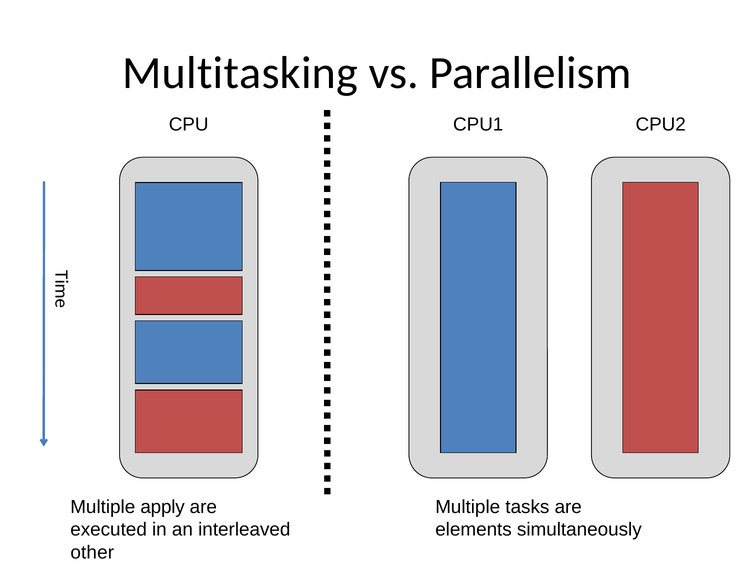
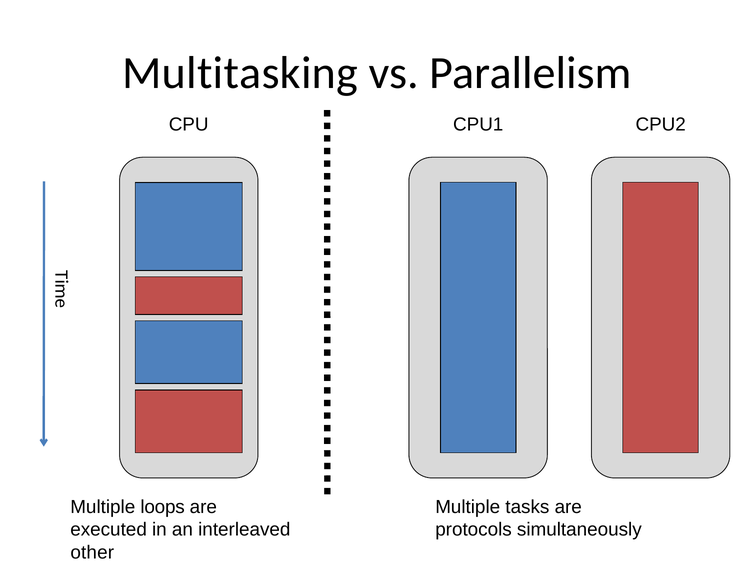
apply: apply -> loops (163, 507)
elements: elements -> protocols (474, 530)
